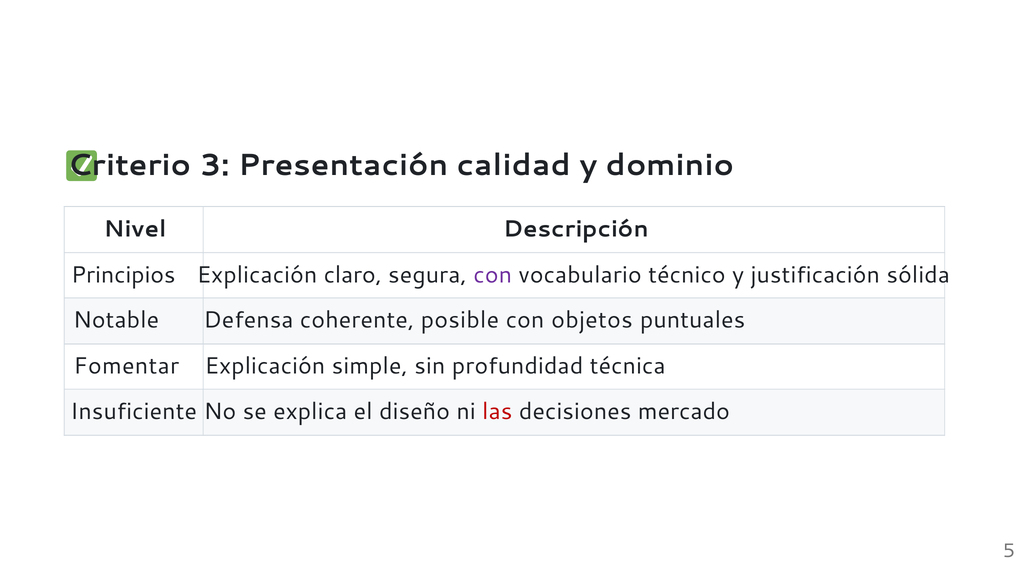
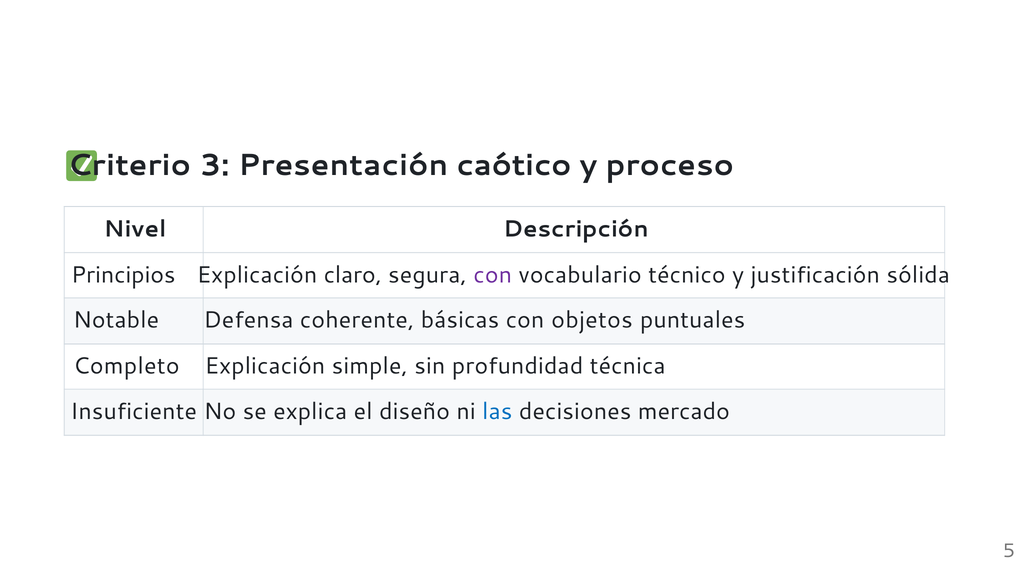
calidad: calidad -> caótico (514, 165)
dominio: dominio -> proceso (670, 165)
posible: posible -> básicas (460, 320)
Fomentar: Fomentar -> Completo (126, 366)
las colour: red -> blue (497, 411)
